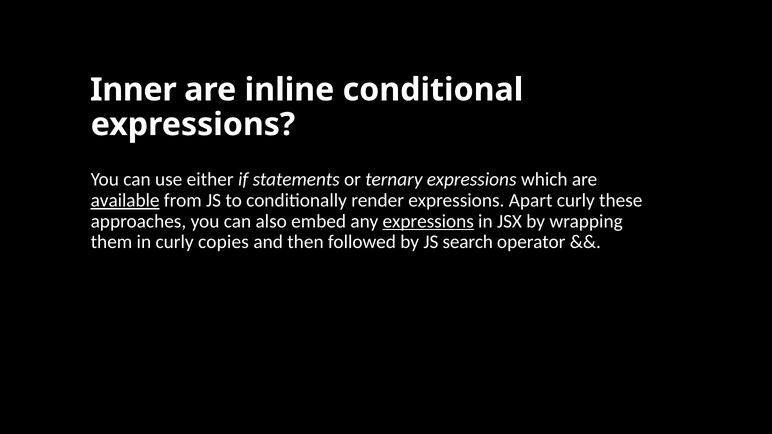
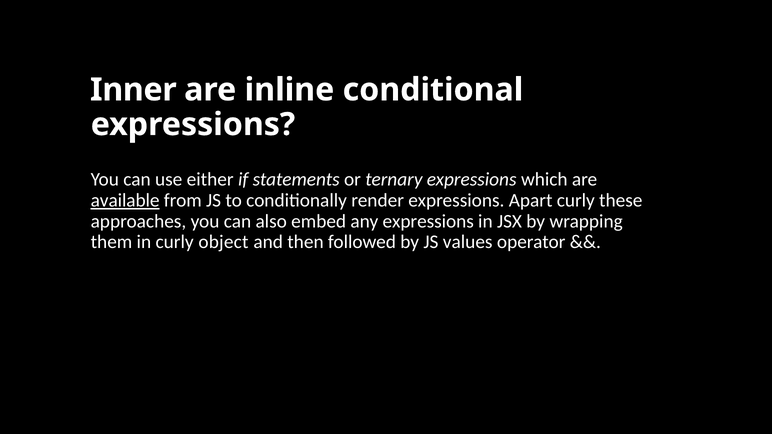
expressions underline: present -> none (428, 221)
copies: copies -> object (223, 242)
search: search -> values (468, 242)
